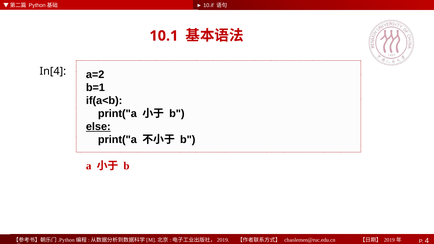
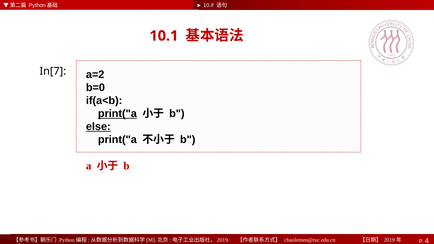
In[4: In[4 -> In[7 (53, 71)
b=1: b=1 -> b=0 (95, 88)
print("a underline: none -> present (117, 114)
